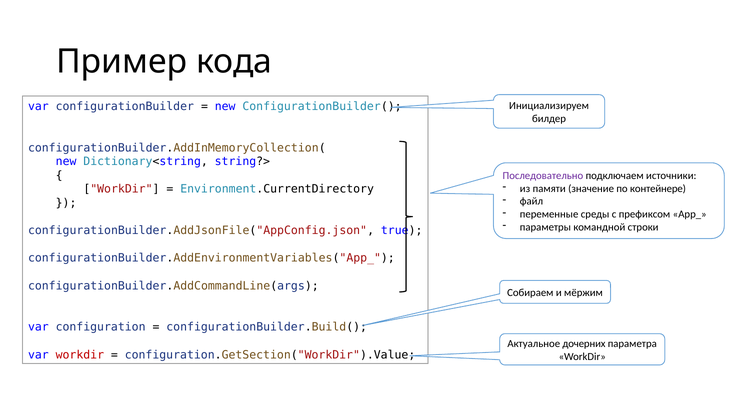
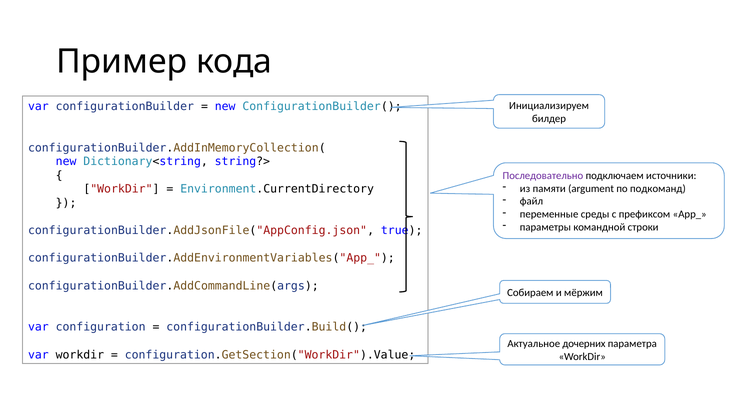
значение: значение -> argument (591, 189)
контейнере: контейнере -> подкоманд (658, 189)
workdir colour: red -> black (80, 355)
